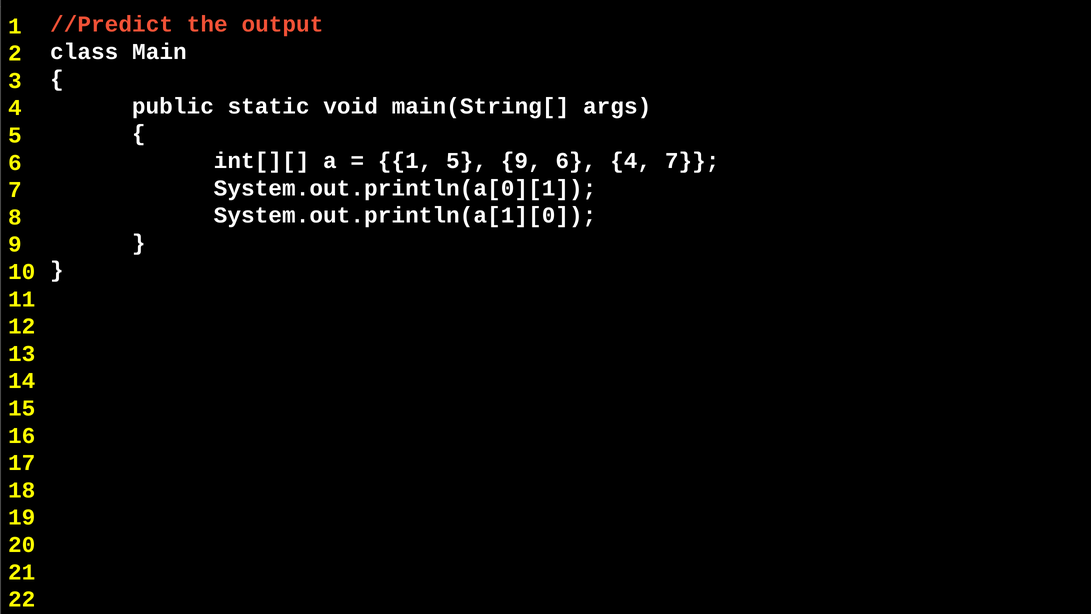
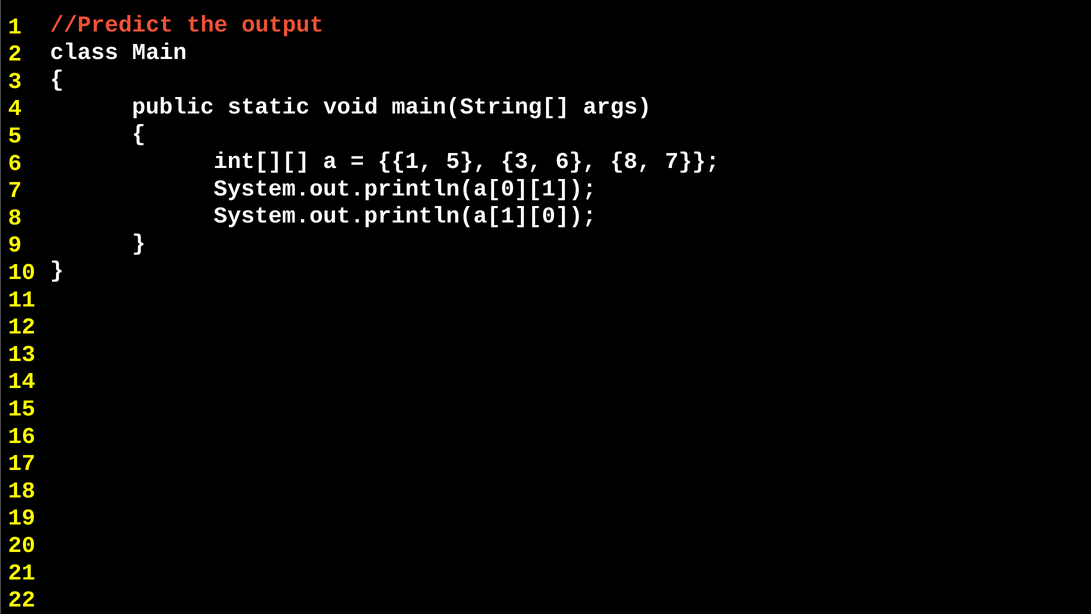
5 9: 9 -> 3 (521, 161)
6 4: 4 -> 8 (631, 161)
